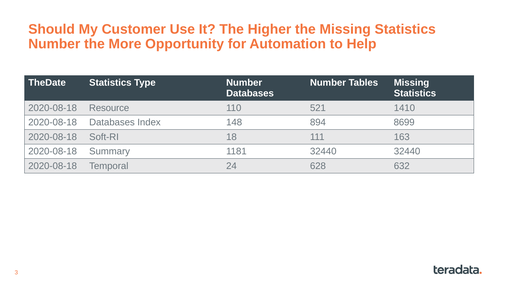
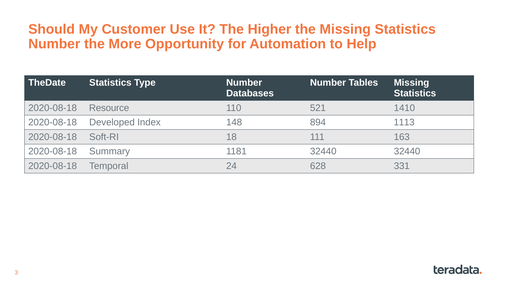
2020-08-18 Databases: Databases -> Developed (112, 122)
8699: 8699 -> 1113 (404, 122)
632: 632 -> 331 (402, 166)
